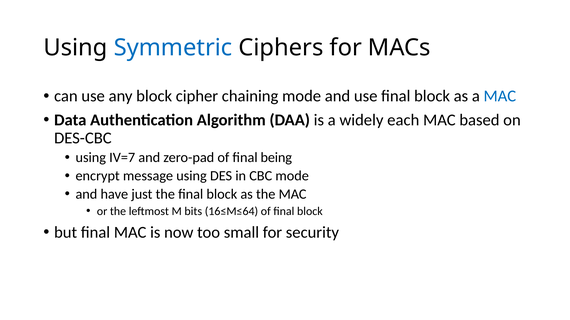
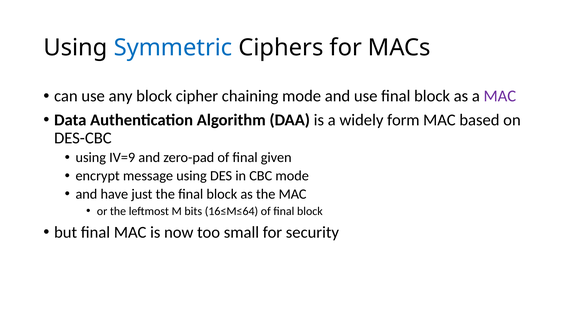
MAC colour: blue -> purple (500, 96)
each: each -> form (403, 120)
IV=7: IV=7 -> IV=9 (122, 158)
being: being -> given (276, 158)
